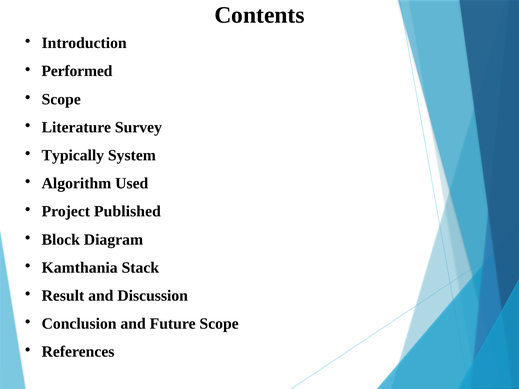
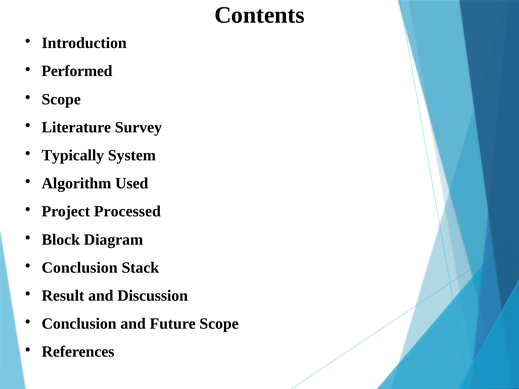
Published: Published -> Processed (127, 212)
Kamthania: Kamthania -> Conclusion (80, 268)
